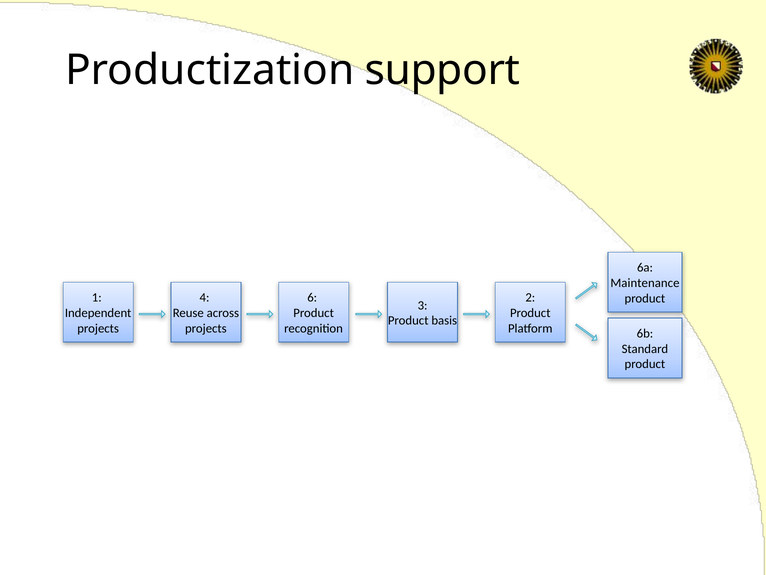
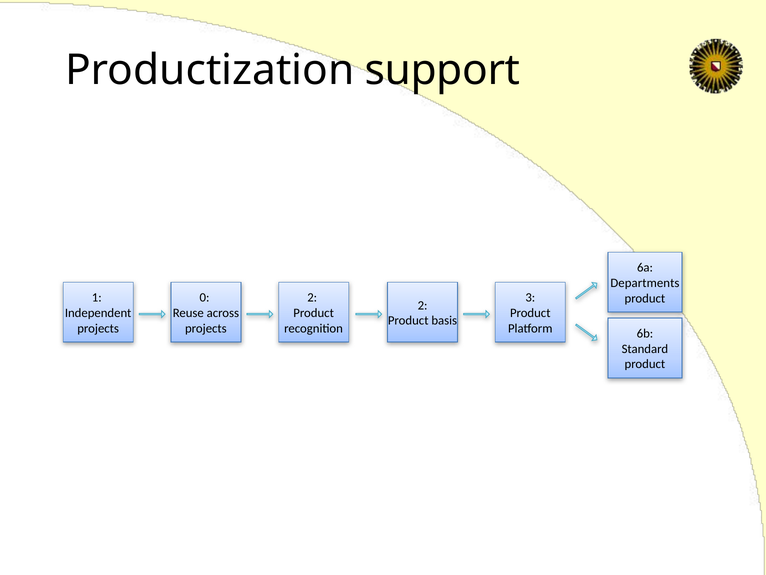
Maintenance: Maintenance -> Departments (645, 283)
4: 4 -> 0 (204, 297)
6: 6 -> 2 (312, 297)
2: 2 -> 3 (530, 297)
3: 3 -> 2 (423, 305)
